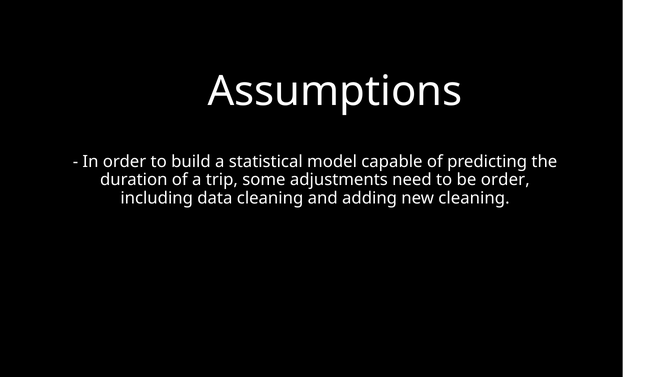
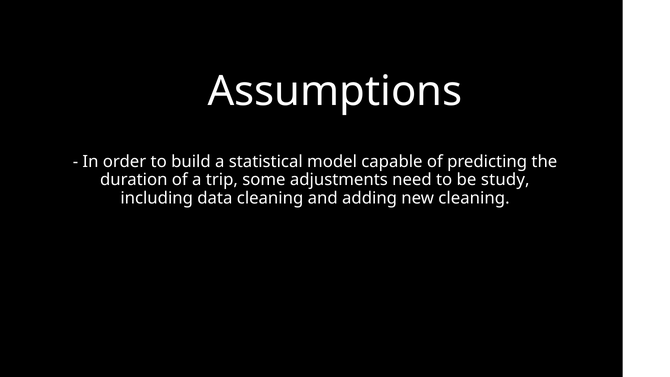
be order: order -> study (505, 180)
